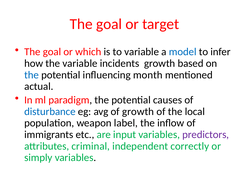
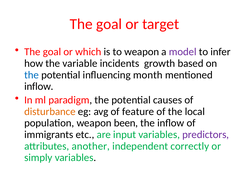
to variable: variable -> weapon (142, 52)
model colour: blue -> purple (183, 52)
actual: actual -> inflow (39, 87)
disturbance colour: blue -> orange (50, 112)
of growth: growth -> feature (138, 112)
label: label -> been (126, 124)
criminal: criminal -> another (91, 147)
